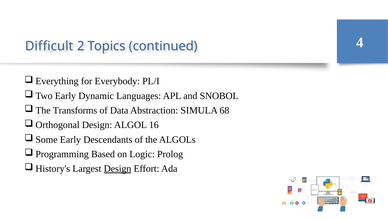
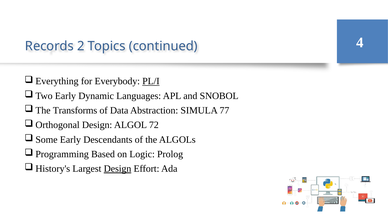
Difficult: Difficult -> Records (49, 46)
PL/I underline: none -> present (151, 81)
68: 68 -> 77 (224, 110)
16: 16 -> 72 (154, 125)
